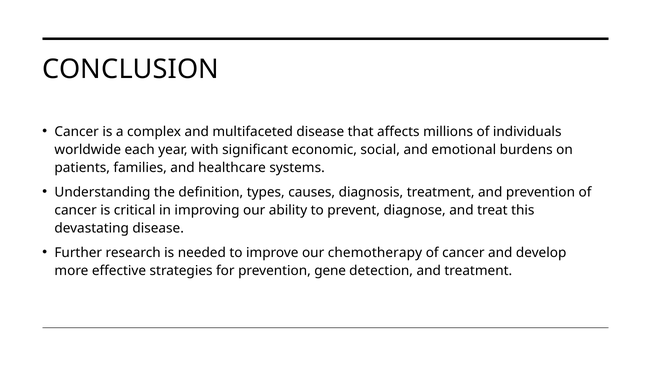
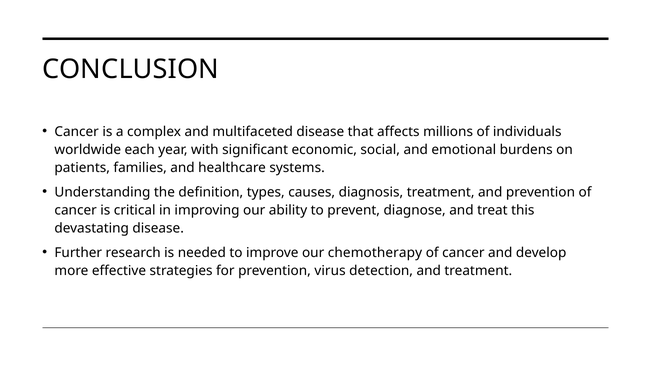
gene: gene -> virus (330, 271)
